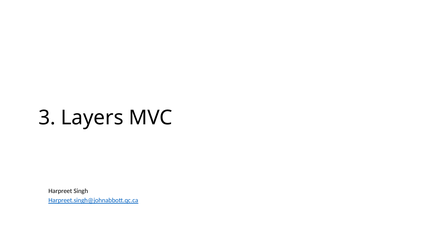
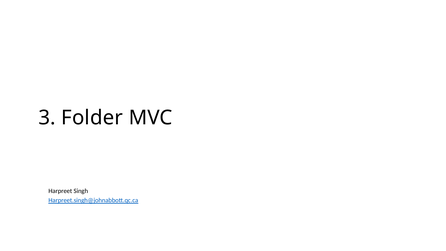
Layers: Layers -> Folder (92, 118)
